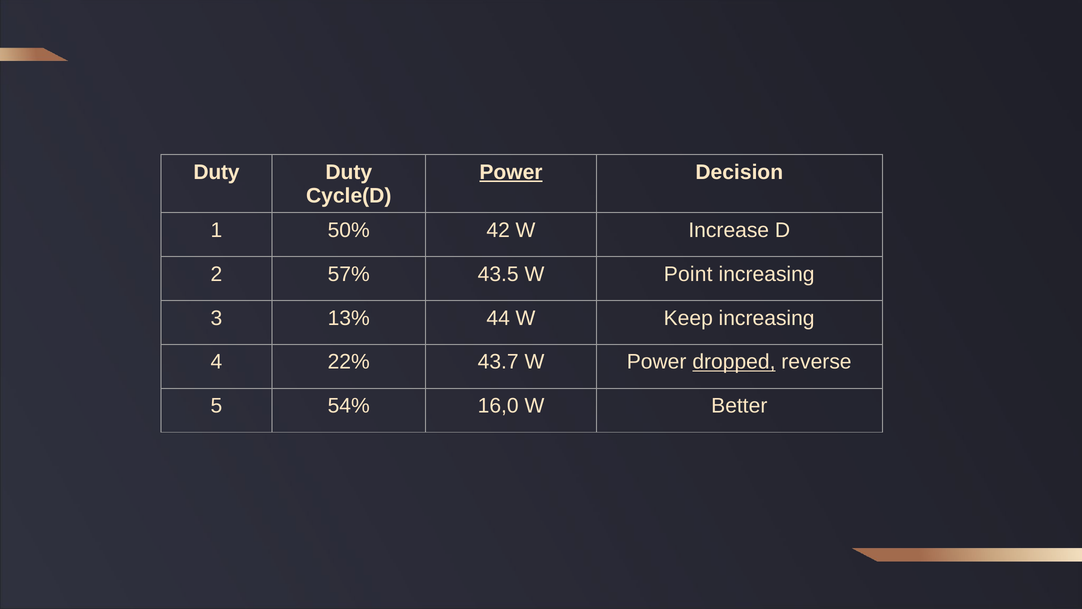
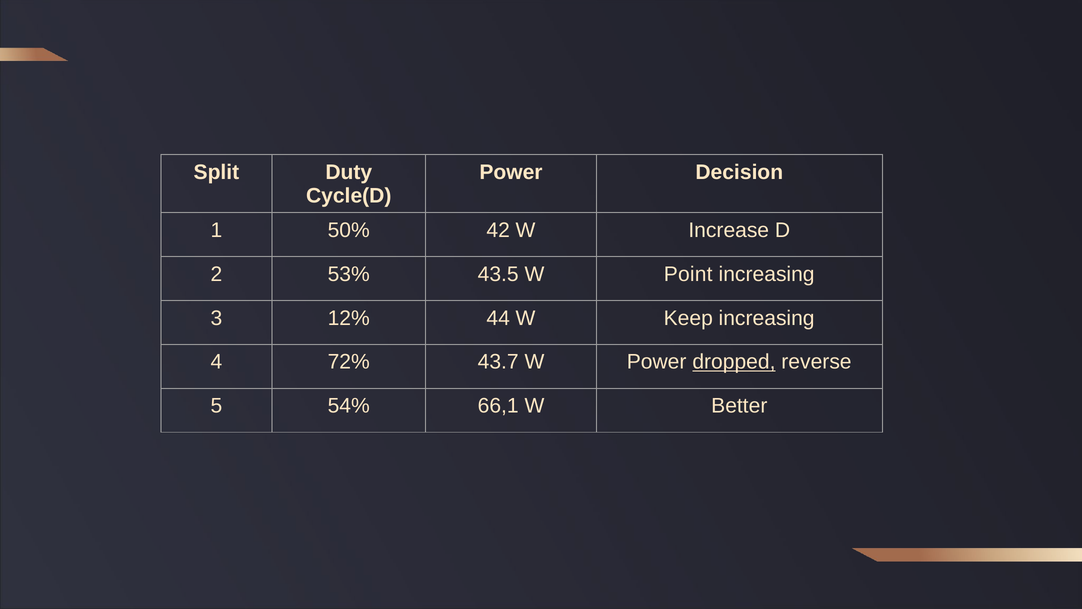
Duty: Duty -> Split (216, 172)
Power underline: present -> none (511, 172)
57%: 57% -> 53% (349, 274)
13%: 13% -> 12% (349, 318)
22%: 22% -> 72% (349, 362)
16,0: 16,0 -> 66,1 (498, 406)
